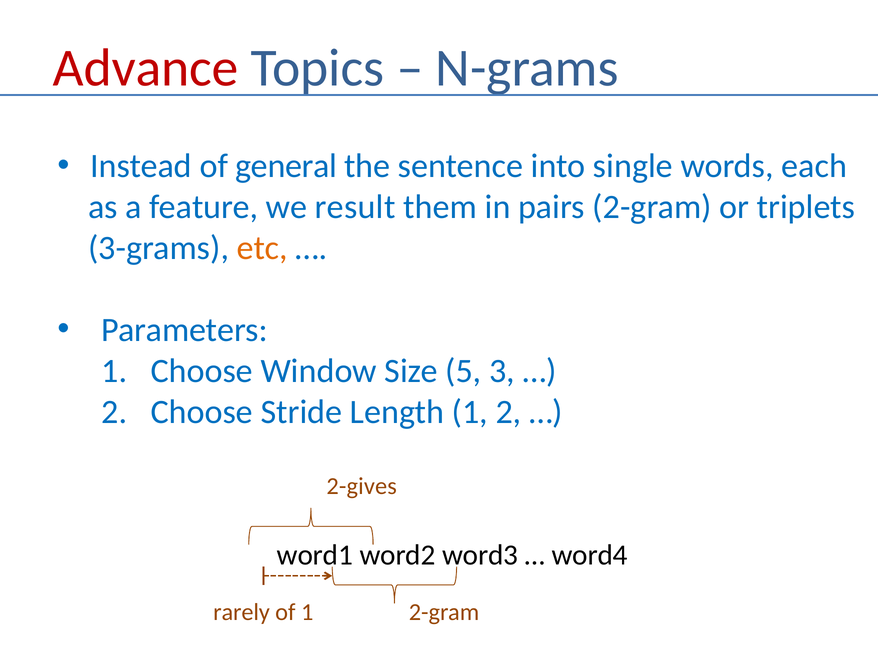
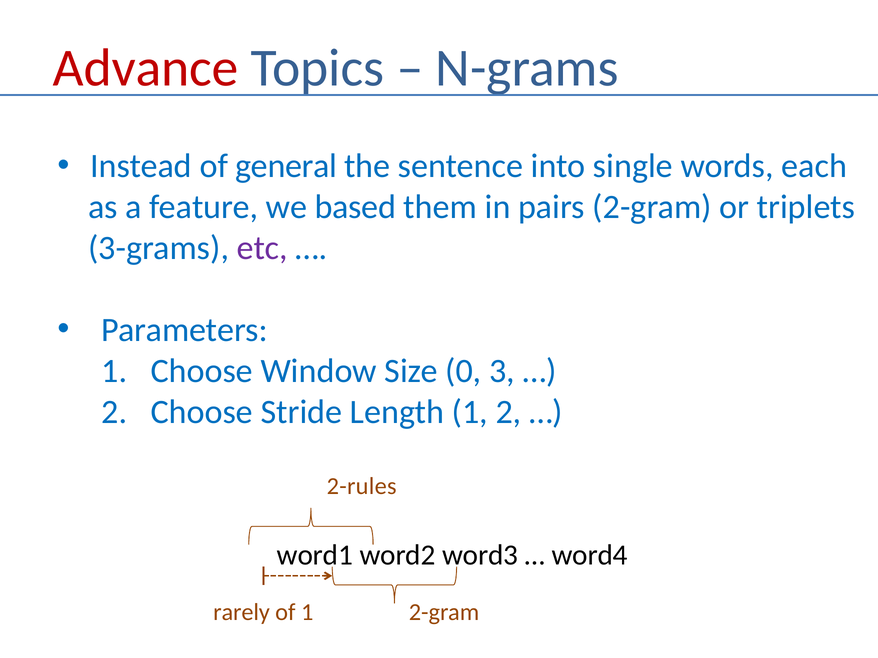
result: result -> based (355, 207)
etc colour: orange -> purple (262, 248)
5: 5 -> 0 (463, 371)
2-gives: 2-gives -> 2-rules (362, 487)
